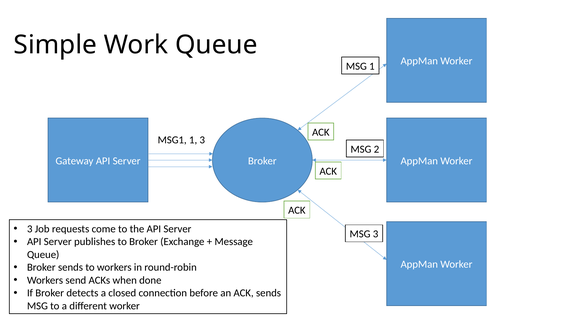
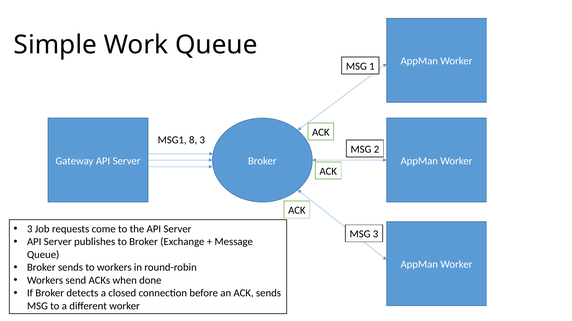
MSG1 1: 1 -> 8 (193, 140)
